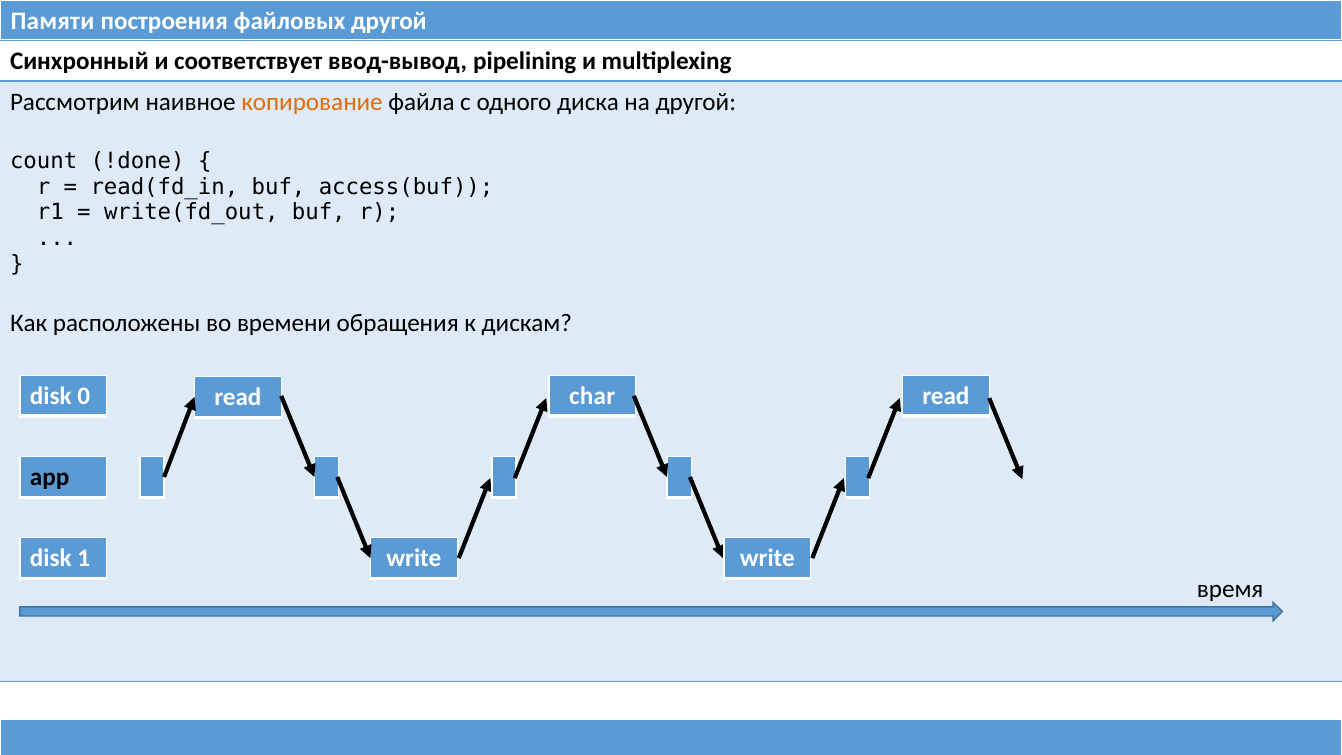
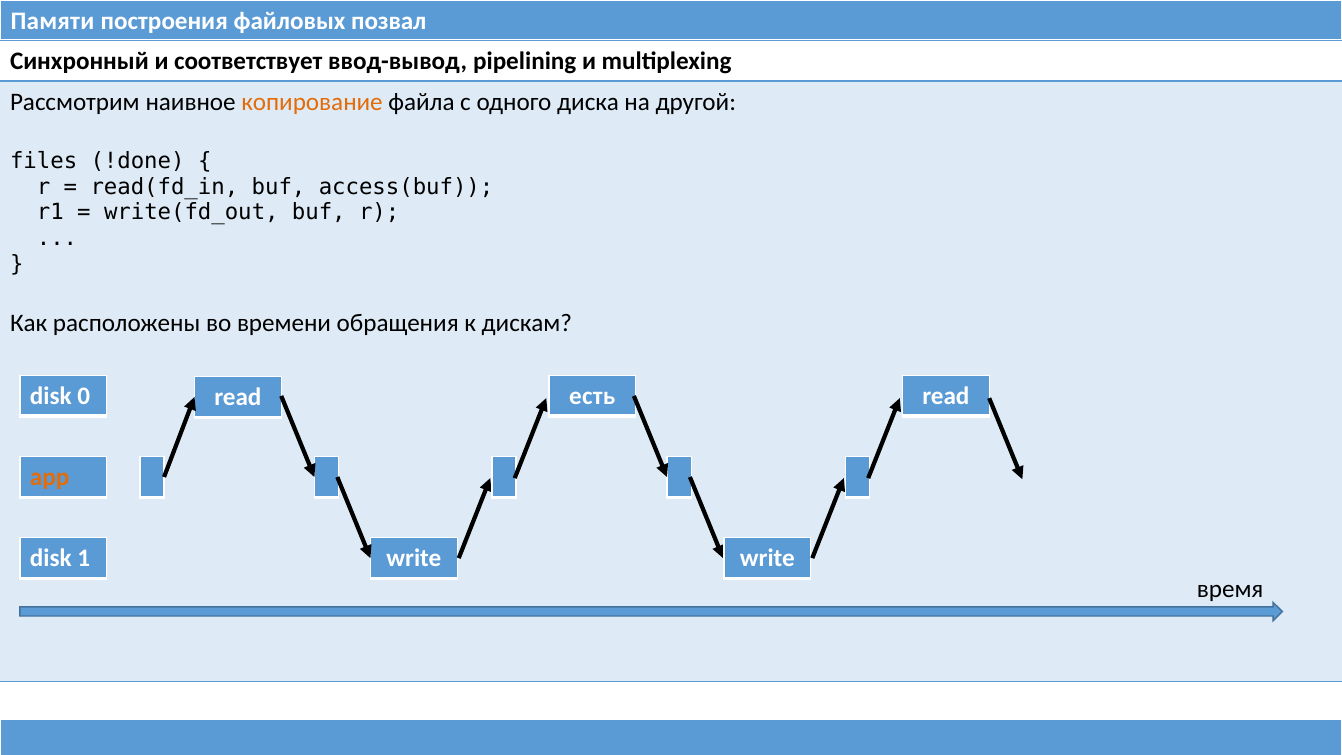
файловых другой: другой -> позвал (389, 21)
count: count -> files (44, 161)
char: char -> есть (592, 396)
app colour: black -> orange (50, 477)
